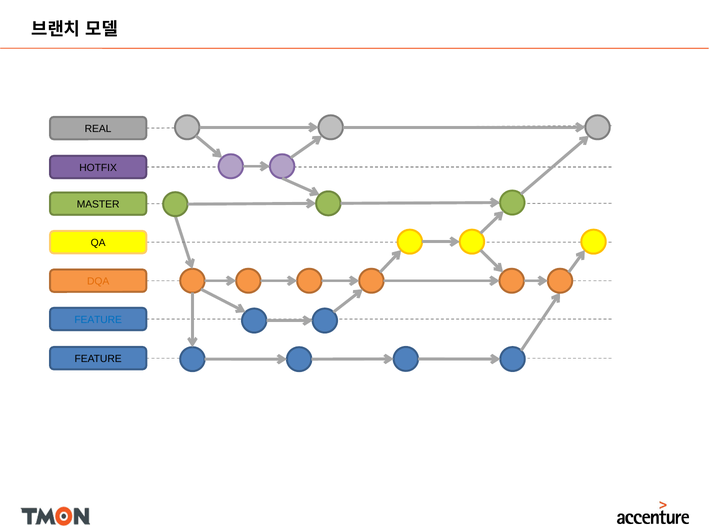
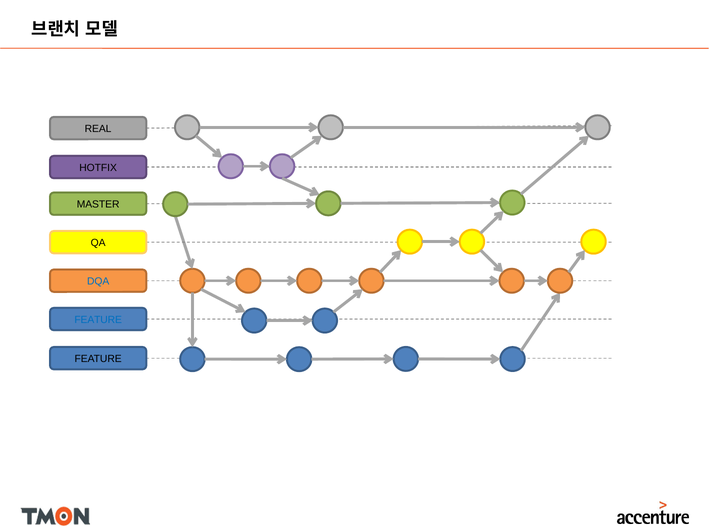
DQA colour: orange -> blue (98, 281)
